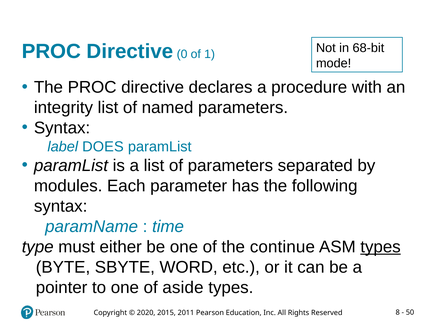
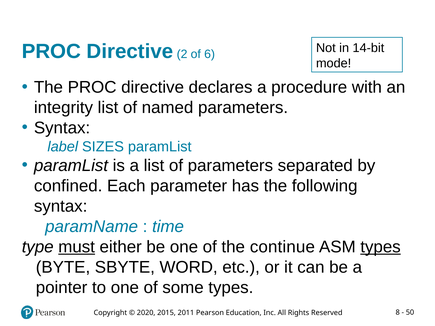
0: 0 -> 2 (182, 54)
1: 1 -> 6 (210, 54)
68-bit: 68-bit -> 14-bit (368, 48)
DOES: DOES -> SIZES (103, 147)
modules: modules -> confined (68, 186)
must underline: none -> present (77, 247)
aside: aside -> some (183, 288)
